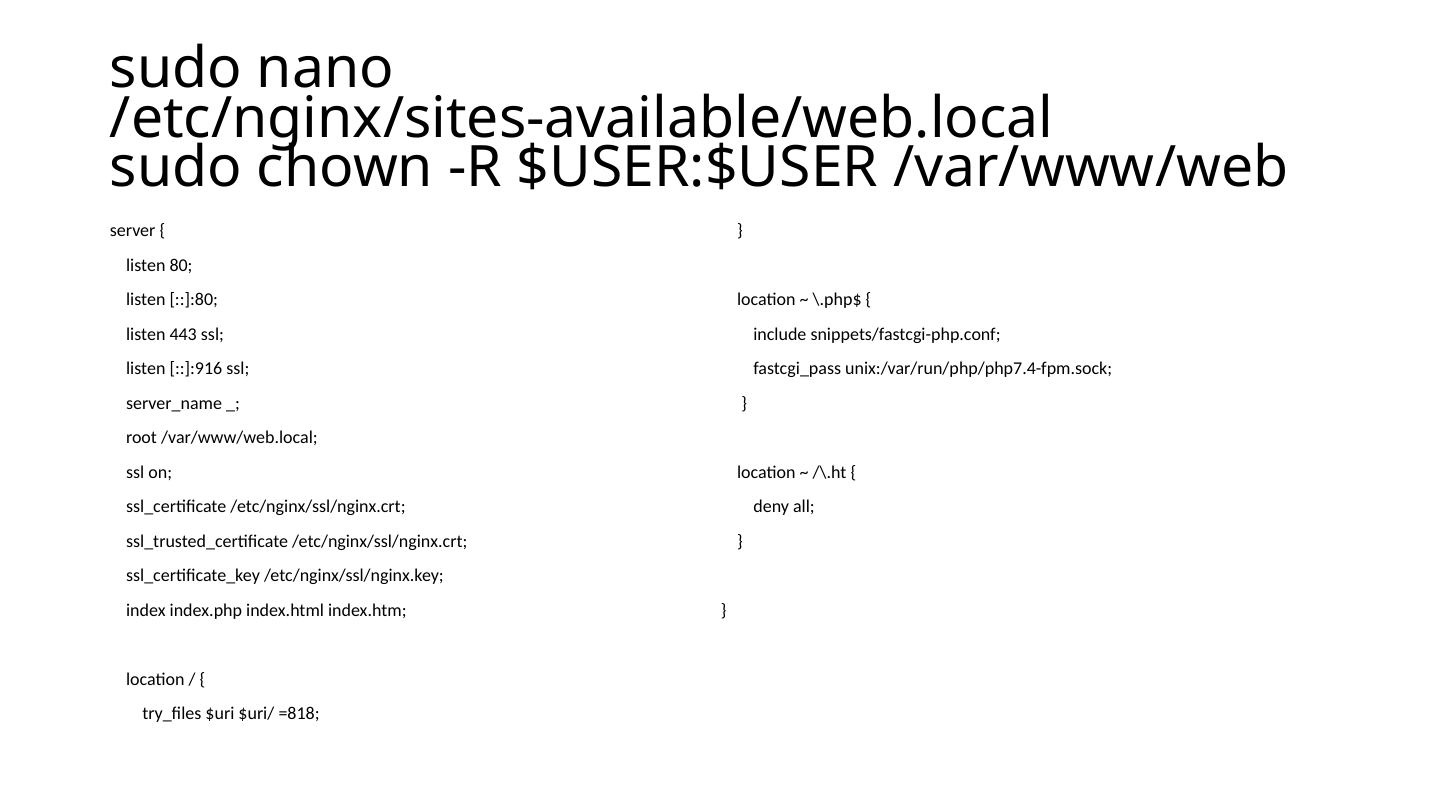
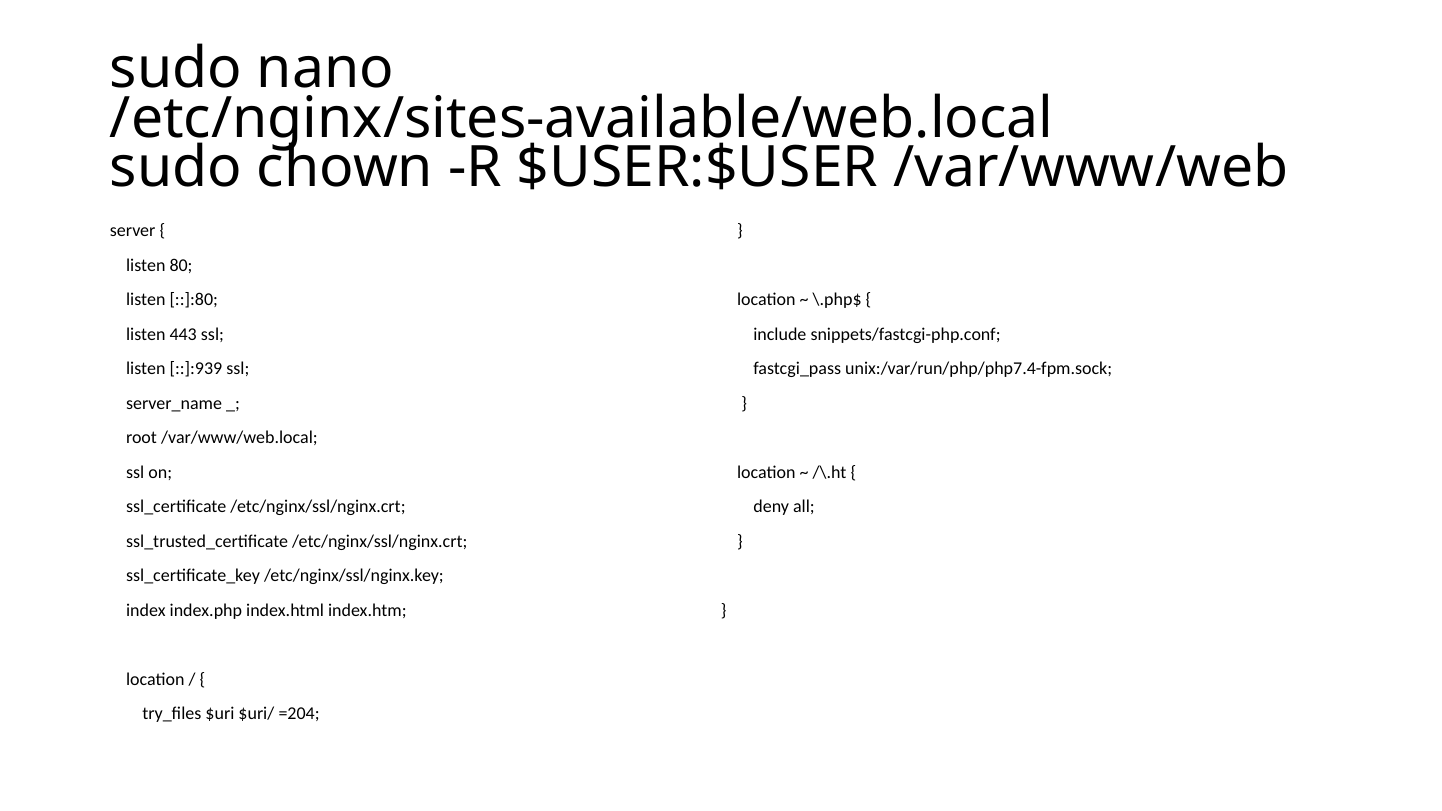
::]:916: ::]:916 -> ::]:939 (196, 369)
=818: =818 -> =204 (299, 714)
